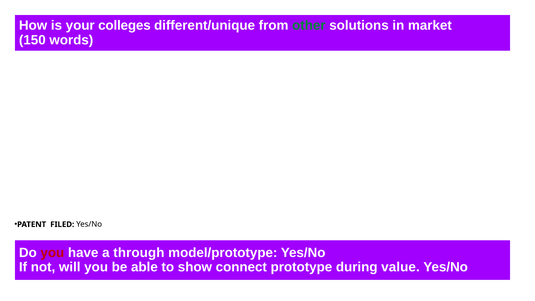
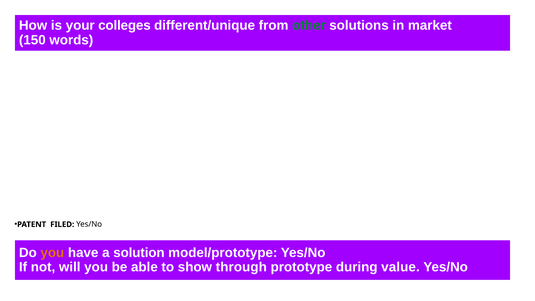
you colour: red -> orange (52, 253)
through: through -> solution (139, 253)
connect: connect -> through (241, 267)
